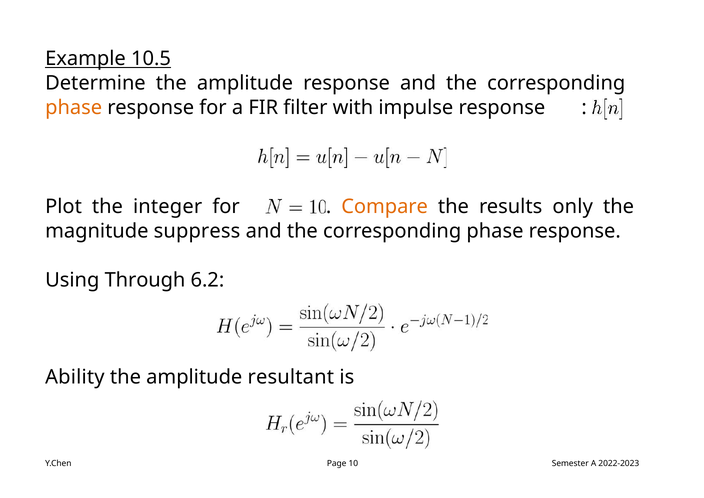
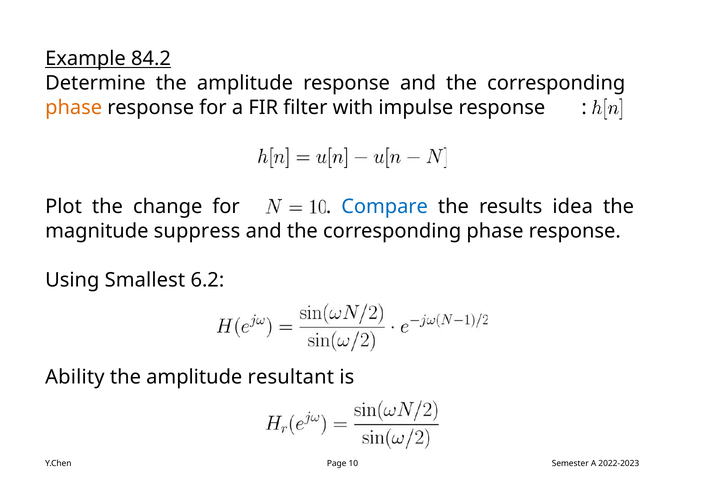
10.5: 10.5 -> 84.2 (151, 59)
integer: integer -> change (168, 207)
Compare colour: orange -> blue (385, 207)
only: only -> idea (573, 207)
Through: Through -> Smallest (145, 280)
